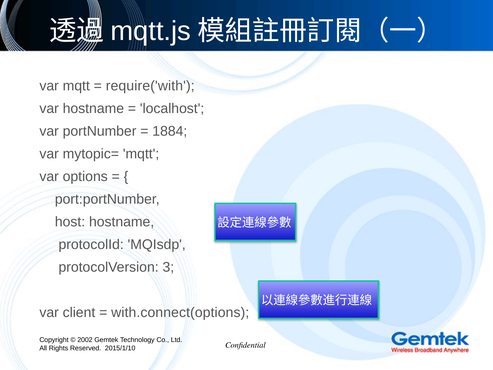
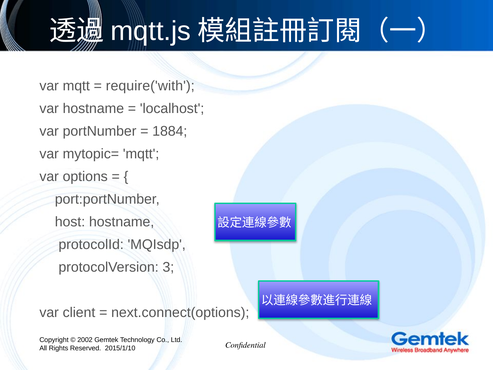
with.connect(options: with.connect(options -> next.connect(options (180, 312)
